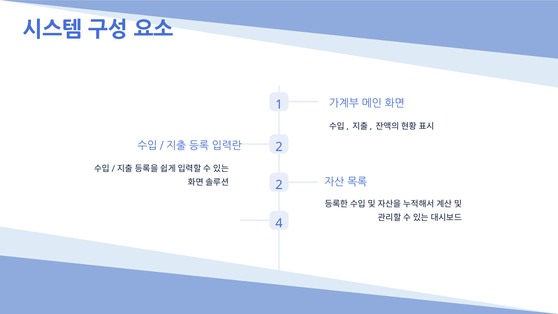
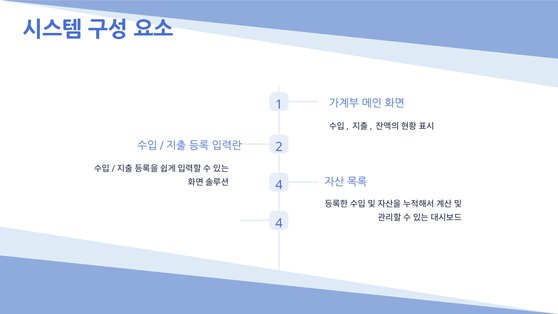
2: 2 -> 4 (279, 185)
